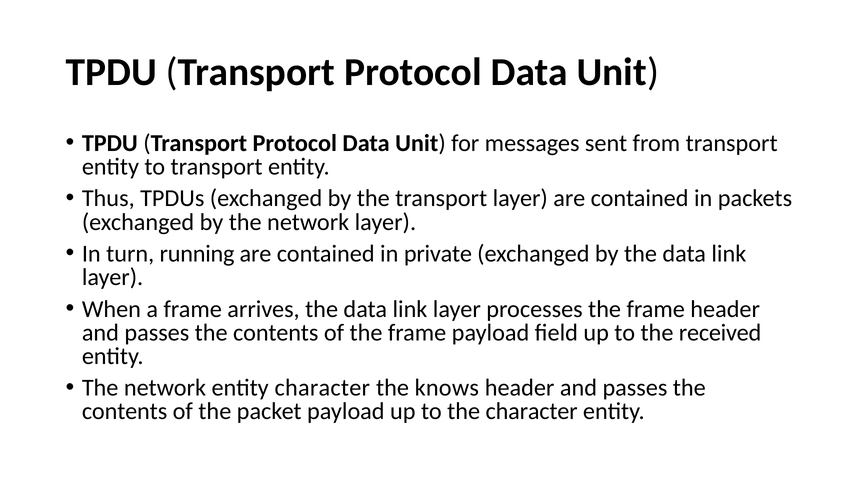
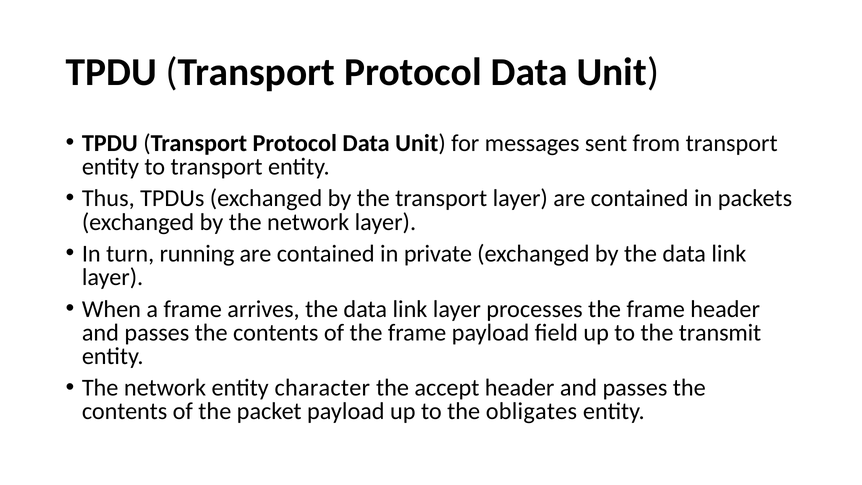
received: received -> transmit (720, 333)
knows: knows -> accept (447, 388)
the character: character -> obligates (531, 411)
